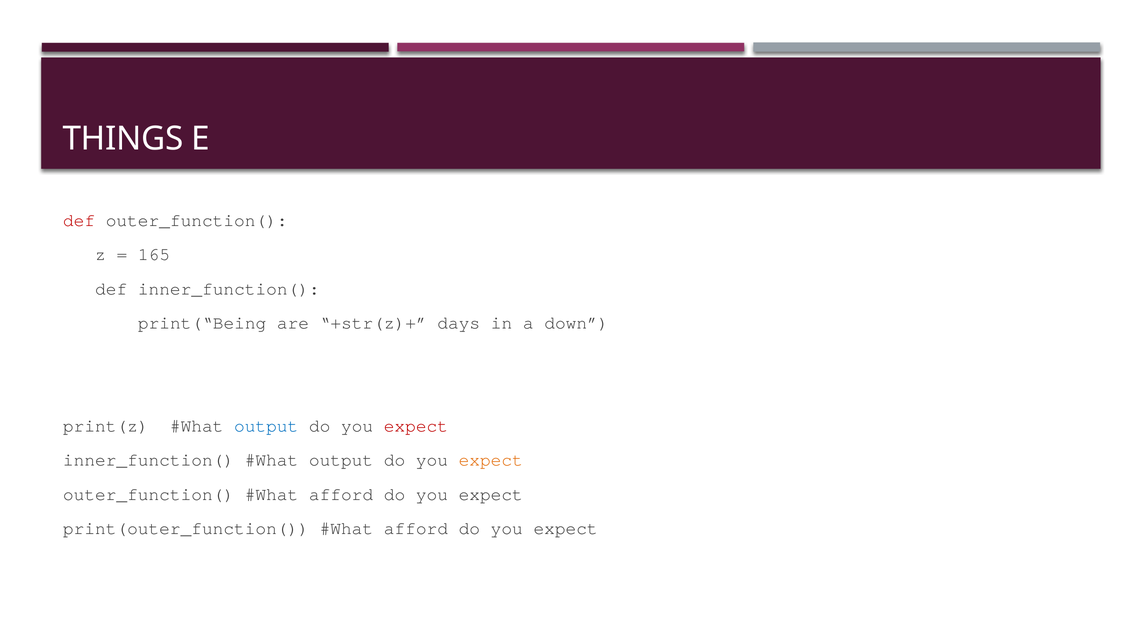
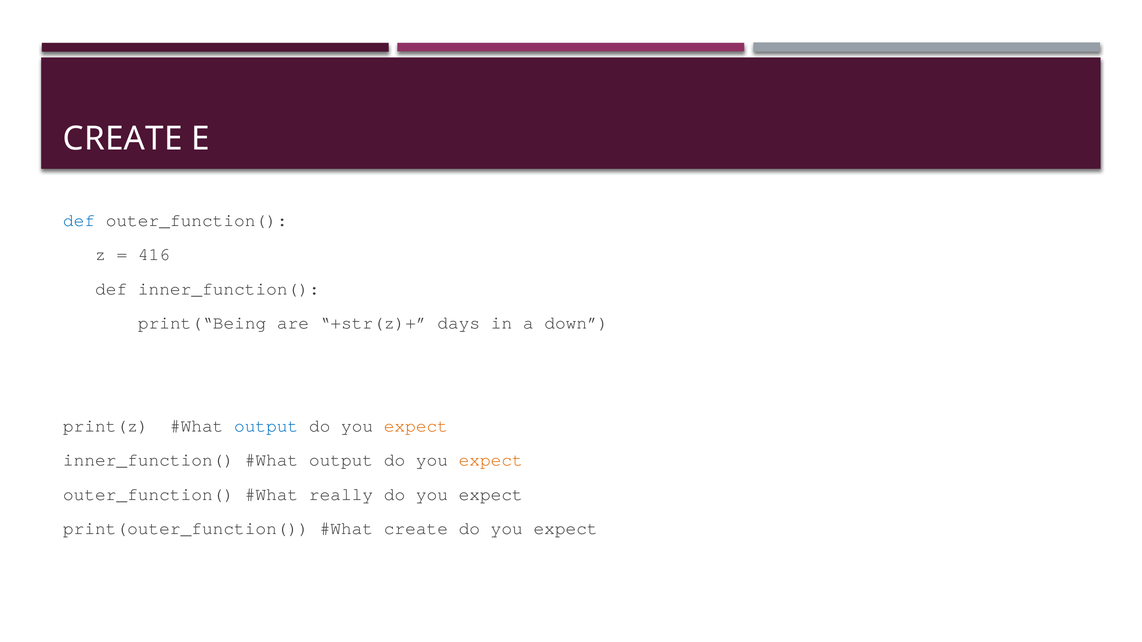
THINGS: THINGS -> CREATE (123, 139)
def colour: red -> blue (79, 220)
165: 165 -> 416 (154, 255)
expect colour: red -> orange (416, 426)
afford: afford -> really (341, 495)
afford: afford -> create (416, 529)
